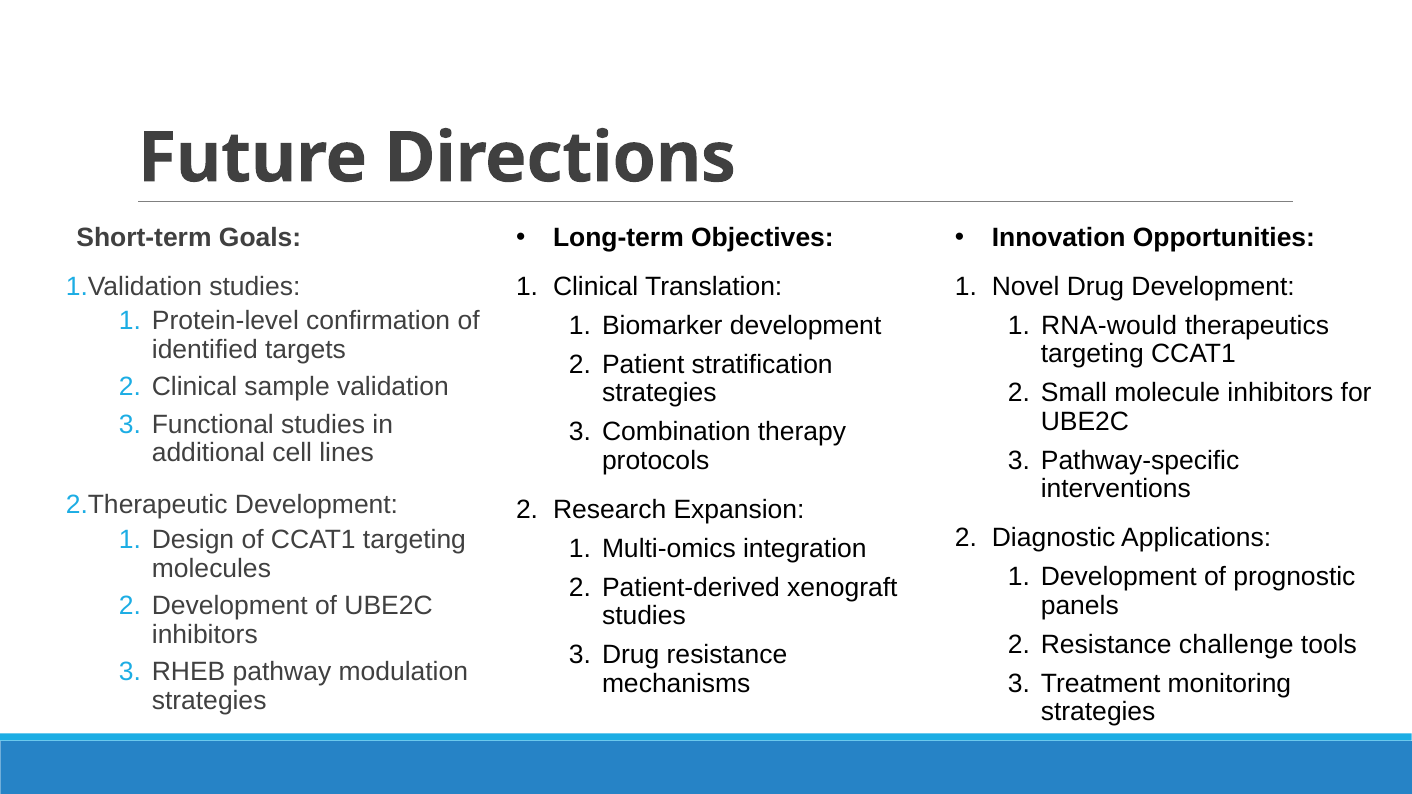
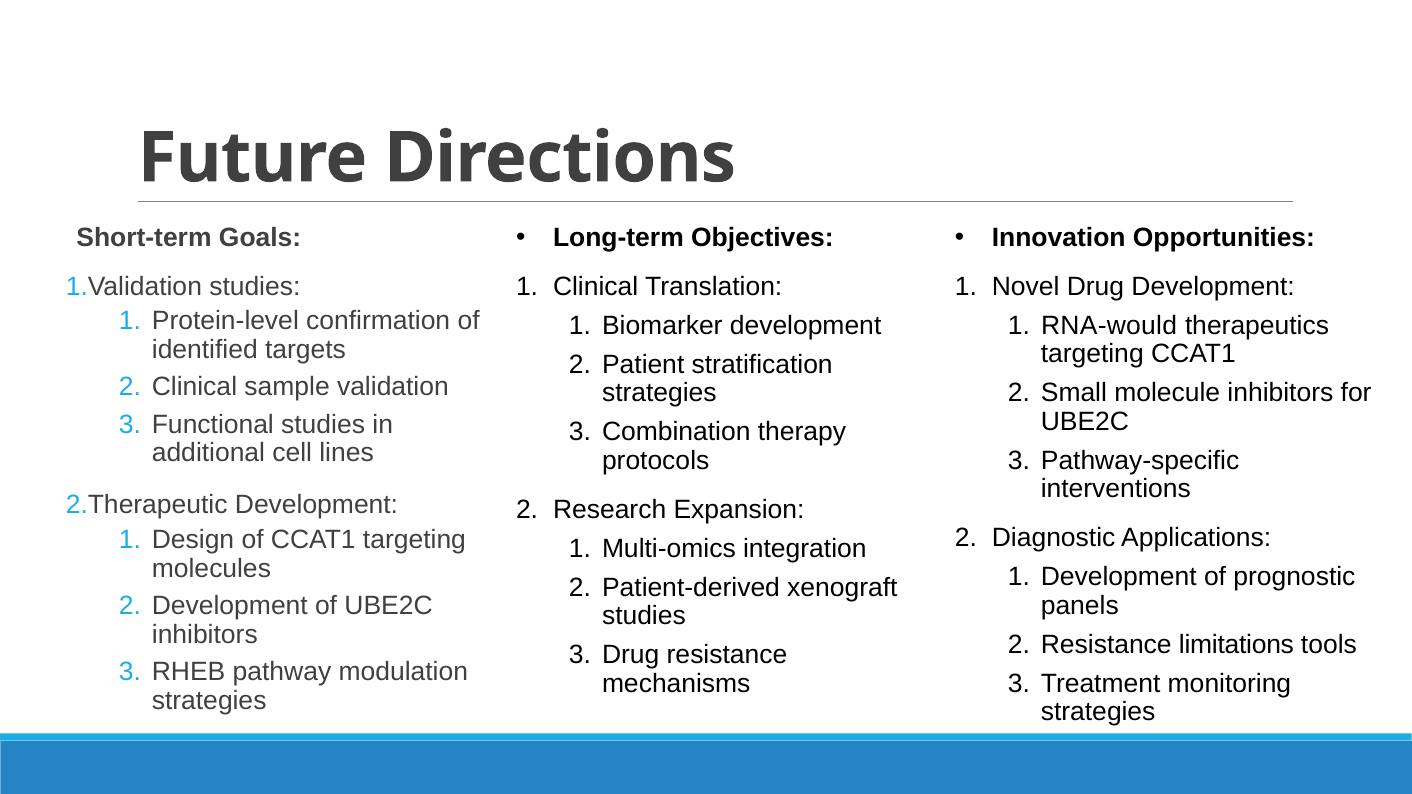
challenge: challenge -> limitations (1236, 645)
